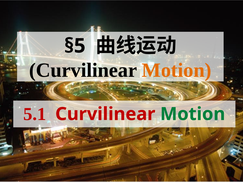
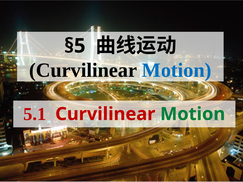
Motion colour: orange -> blue (177, 70)
